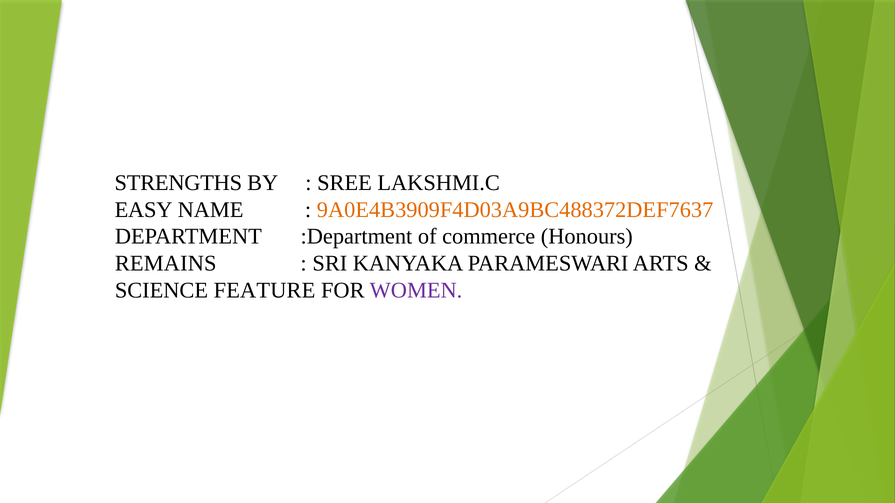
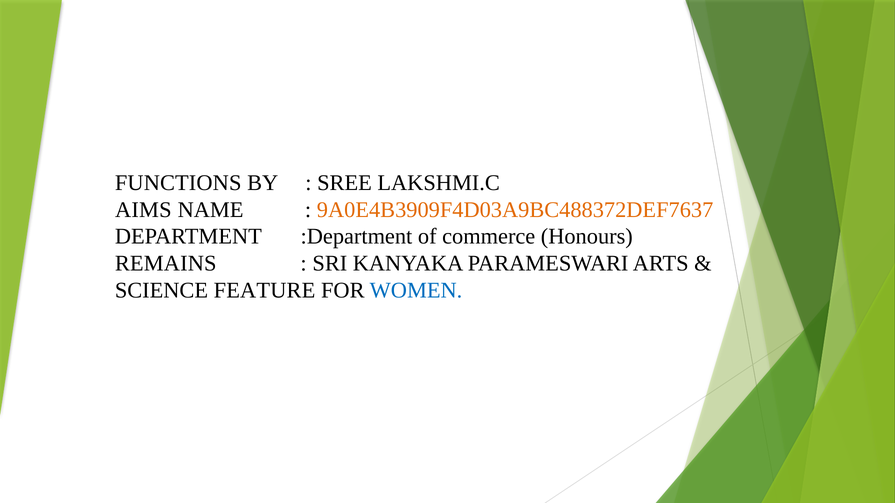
STRENGTHS: STRENGTHS -> FUNCTIONS (178, 183)
EASY: EASY -> AIMS (143, 210)
WOMEN colour: purple -> blue (416, 290)
